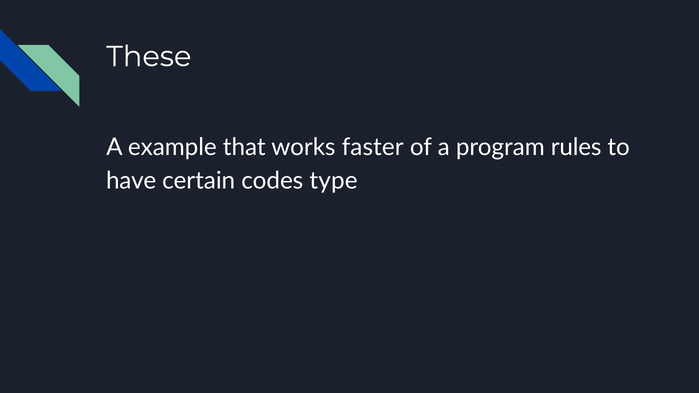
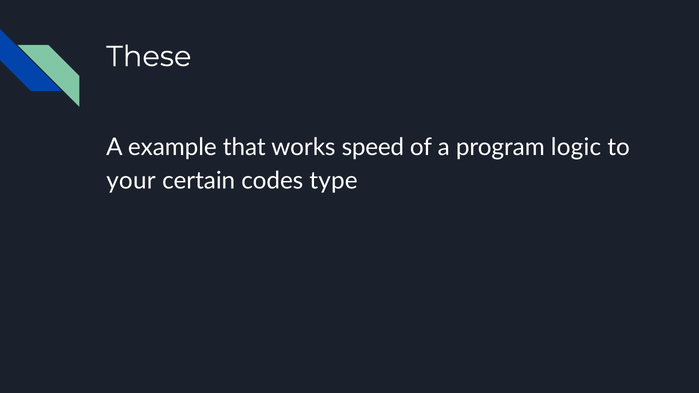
faster: faster -> speed (373, 147)
rules: rules -> logic (576, 147)
have: have -> your (131, 181)
